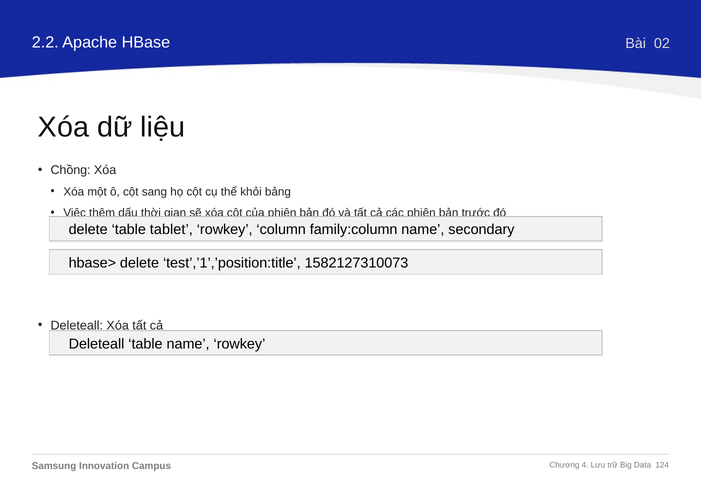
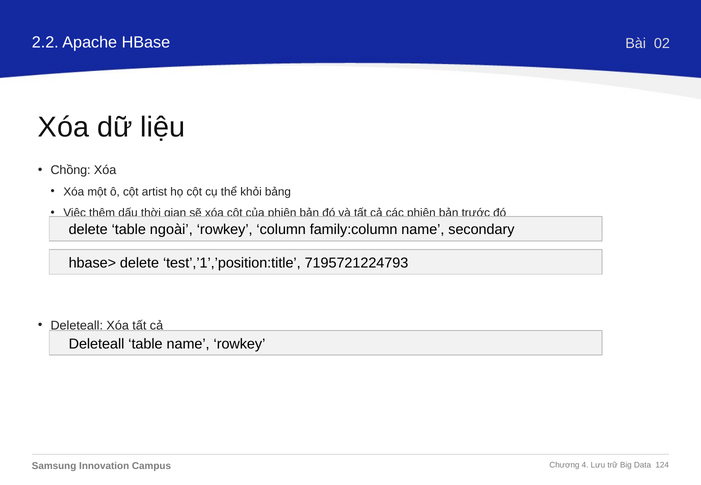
sang: sang -> artist (154, 192)
tablet: tablet -> ngoài (171, 230)
1582127310073: 1582127310073 -> 7195721224793 (356, 263)
